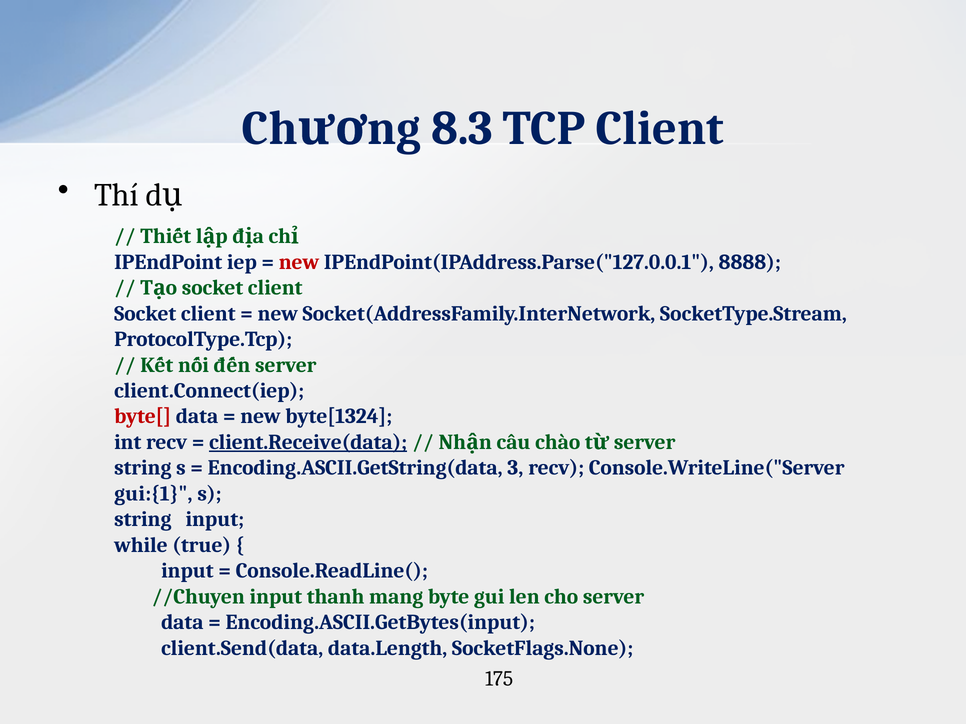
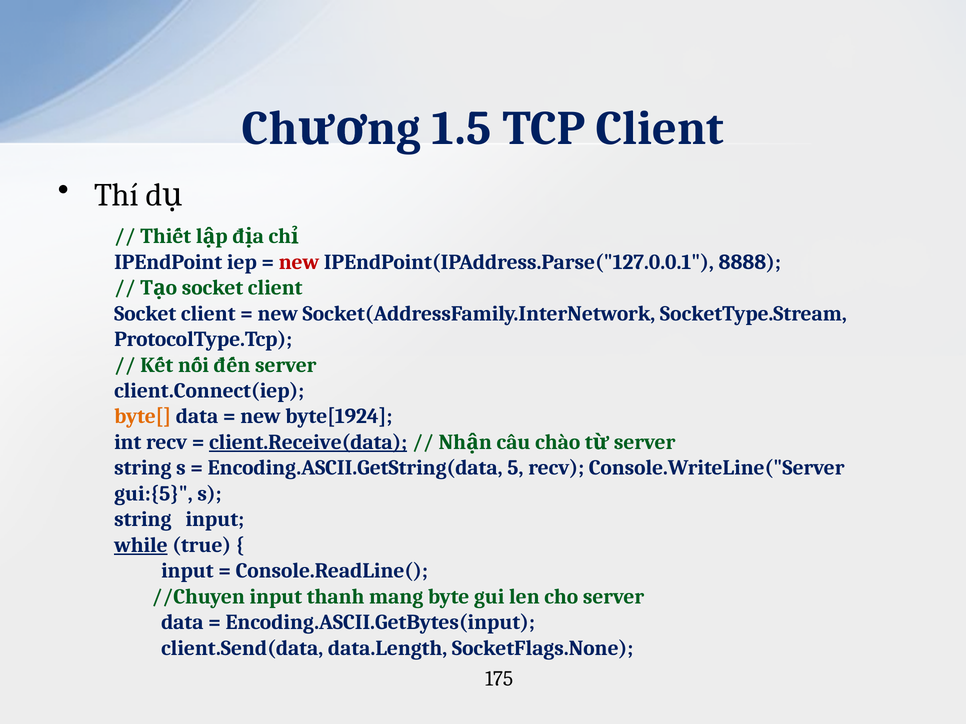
8.3: 8.3 -> 1.5 (462, 128)
byte[ colour: red -> orange (143, 417)
byte[1324: byte[1324 -> byte[1924 (339, 417)
3: 3 -> 5 (515, 468)
gui:{1: gui:{1 -> gui:{5 (153, 494)
while underline: none -> present (141, 545)
